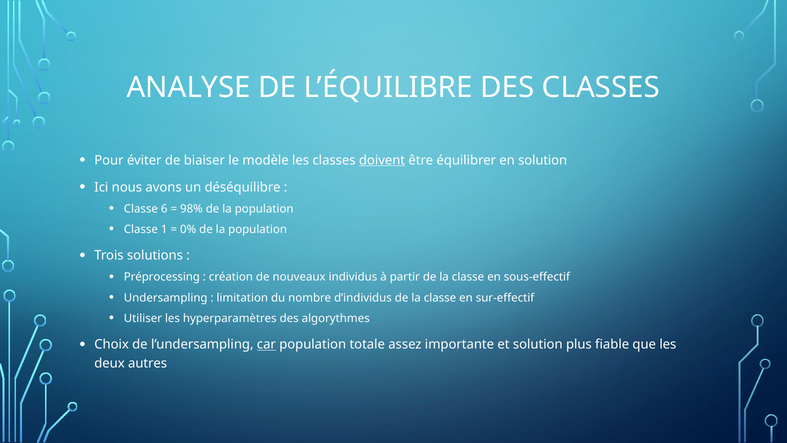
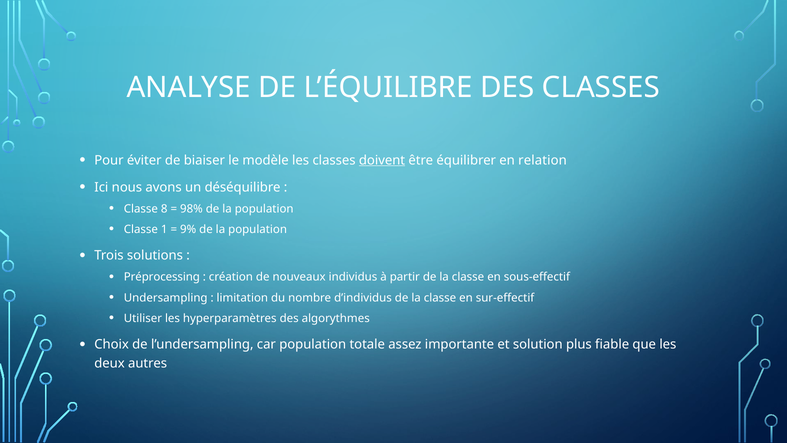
en solution: solution -> relation (543, 160)
6: 6 -> 8 (164, 209)
0%: 0% -> 9% (188, 229)
car underline: present -> none (266, 344)
